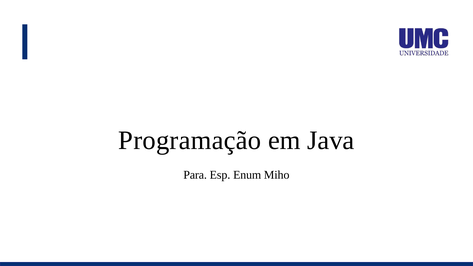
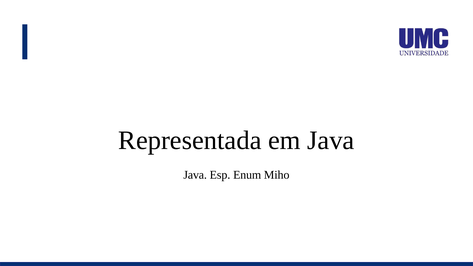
Programação: Programação -> Representada (190, 140)
Para: Para -> Java (195, 175)
